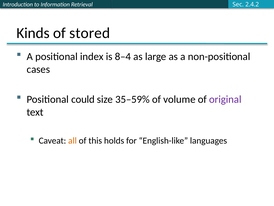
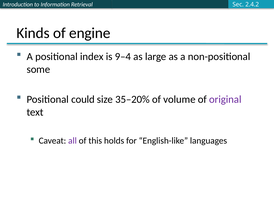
stored: stored -> engine (90, 33)
8–4: 8–4 -> 9–4 (123, 56)
cases: cases -> some (38, 69)
35–59%: 35–59% -> 35–20% (132, 99)
all colour: orange -> purple (72, 140)
